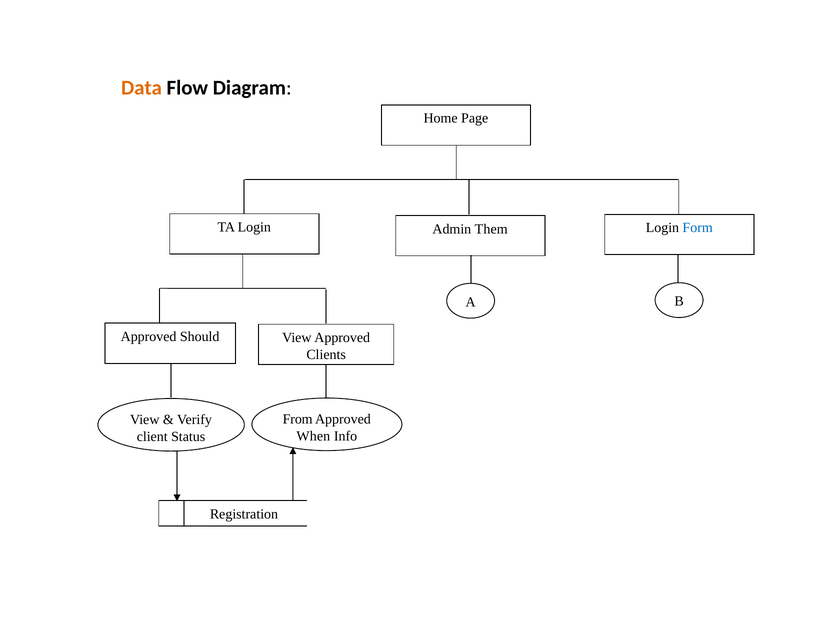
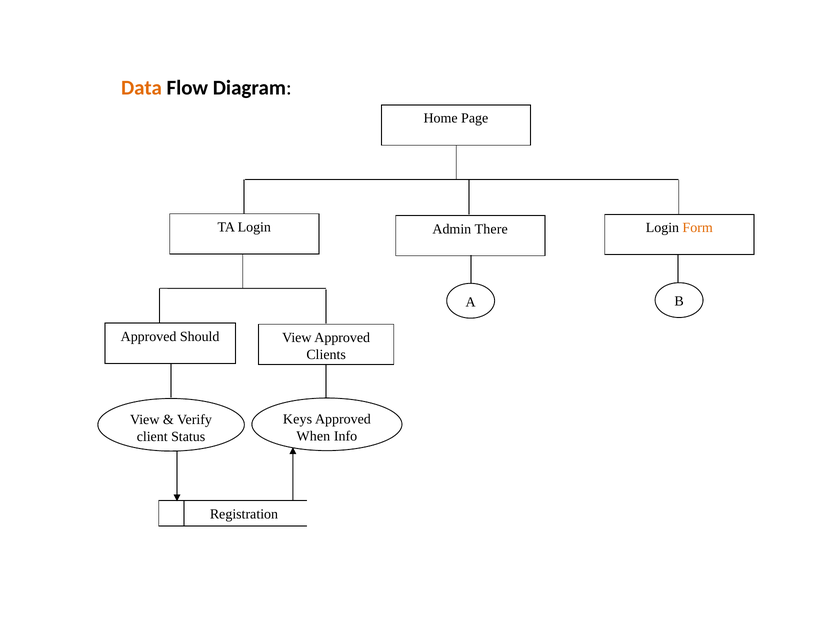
Them: Them -> There (491, 229)
Form colour: blue -> orange (698, 228)
From: From -> Keys (298, 419)
